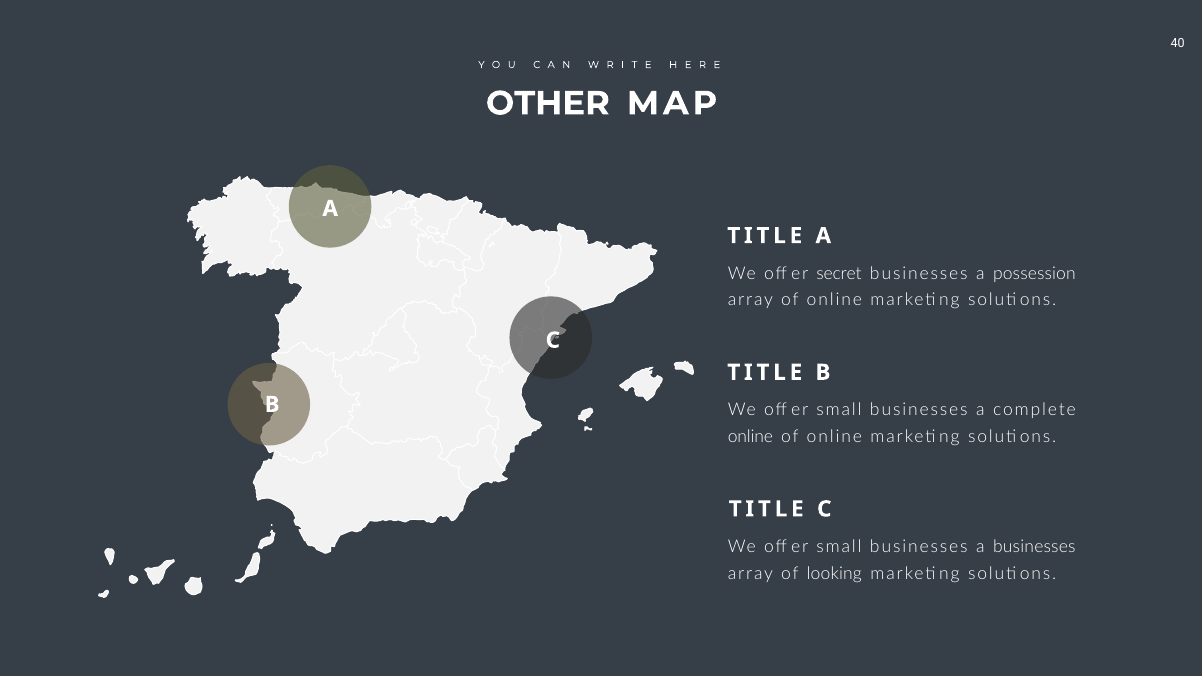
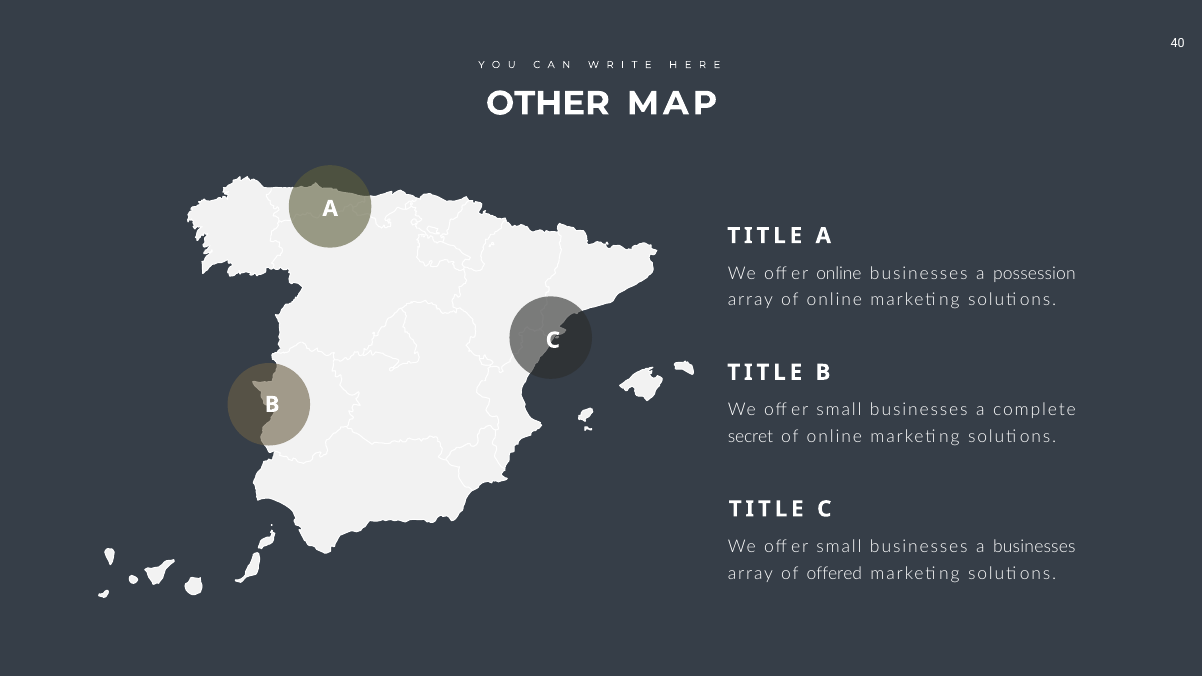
offer secret: secret -> online (839, 273)
online: online -> secret (750, 437)
looking: looking -> offered (834, 574)
